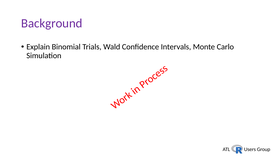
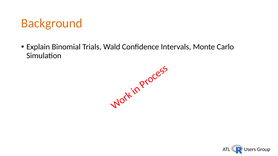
Background colour: purple -> orange (52, 23)
